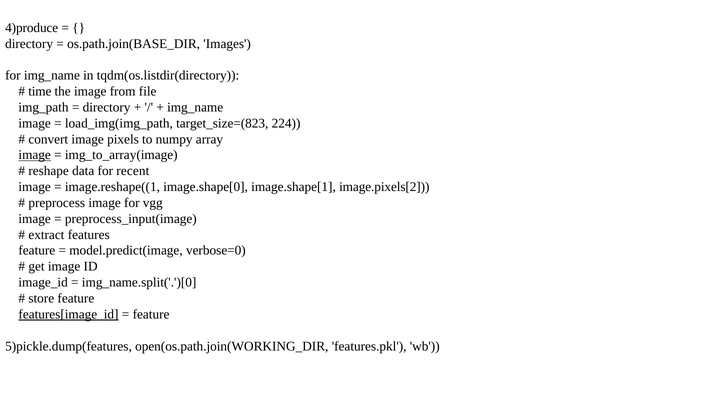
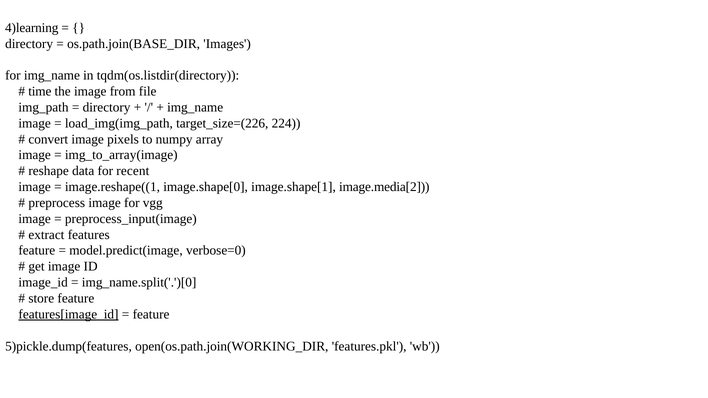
4)produce: 4)produce -> 4)learning (32, 28)
target_size=(823: target_size=(823 -> target_size=(226 (222, 123)
image underline: present -> none (35, 155)
image.pixels[2: image.pixels[2 -> image.media[2 (384, 187)
